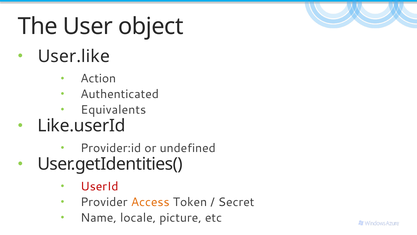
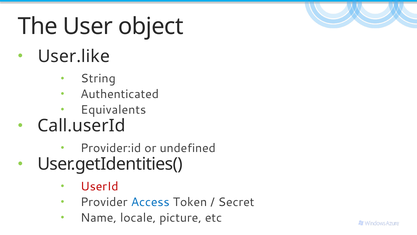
Action: Action -> String (98, 79)
Like.userId: Like.userId -> Call.userId (81, 126)
Access colour: orange -> blue (150, 202)
